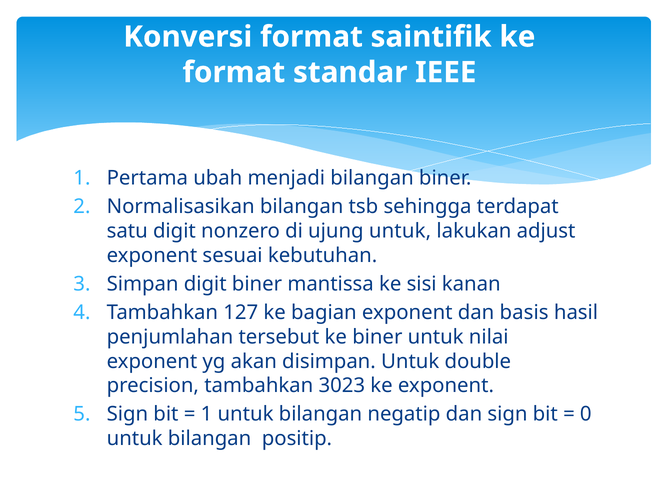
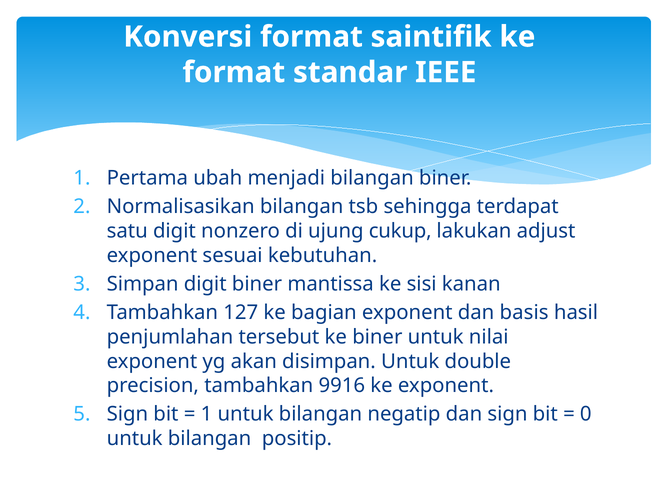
ujung untuk: untuk -> cukup (400, 231)
3023: 3023 -> 9916 (342, 386)
